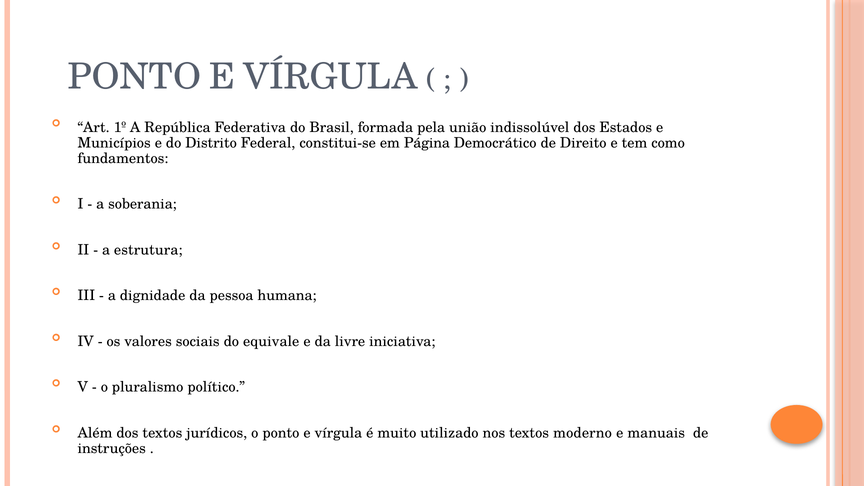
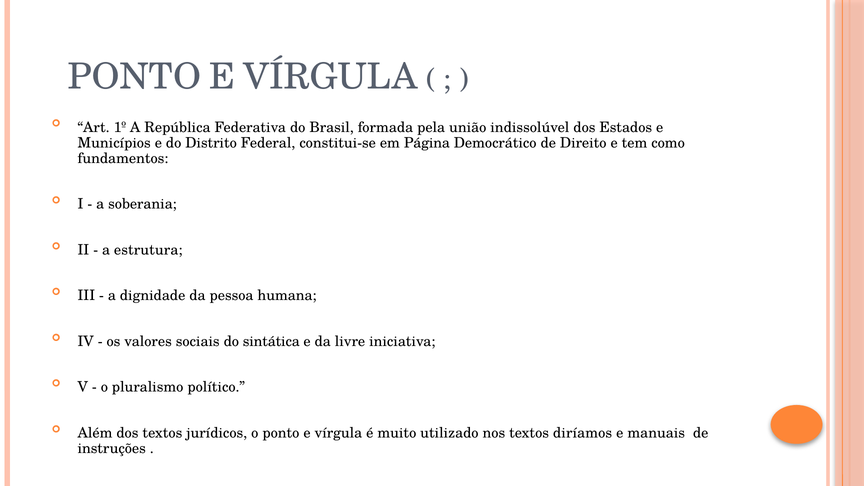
equivale: equivale -> sintática (271, 341)
moderno: moderno -> diríamos (583, 433)
